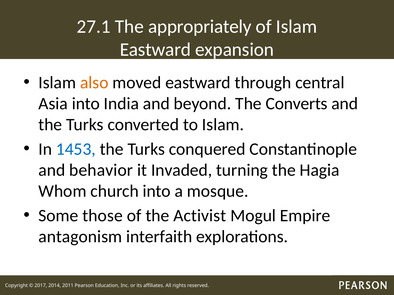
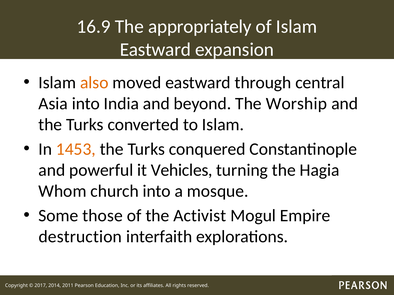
27.1: 27.1 -> 16.9 (94, 27)
Converts: Converts -> Worship (296, 104)
1453 colour: blue -> orange (76, 149)
behavior: behavior -> powerful (101, 170)
Invaded: Invaded -> Vehicles (182, 170)
antagonism: antagonism -> destruction (80, 237)
